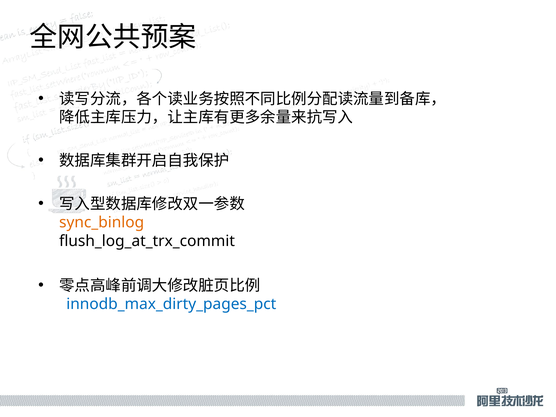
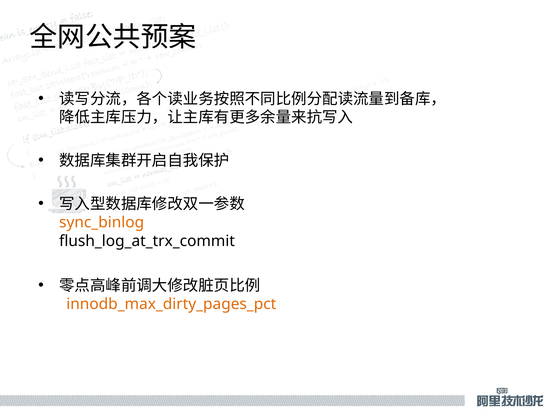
innodb_max_dirty_pages_pct colour: blue -> orange (171, 304)
